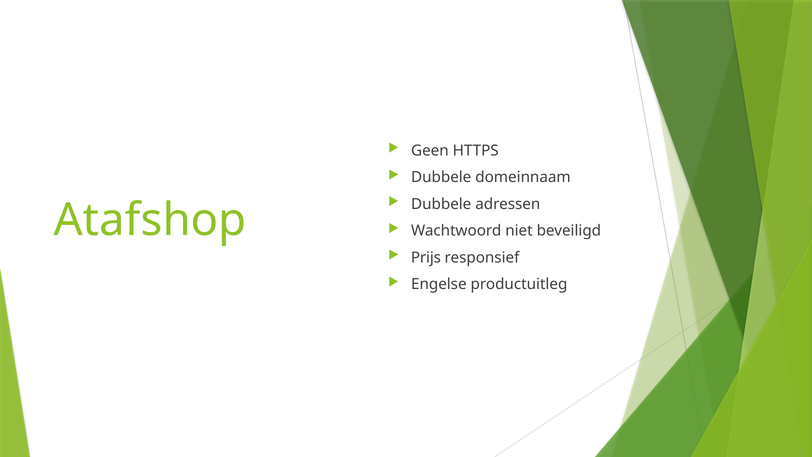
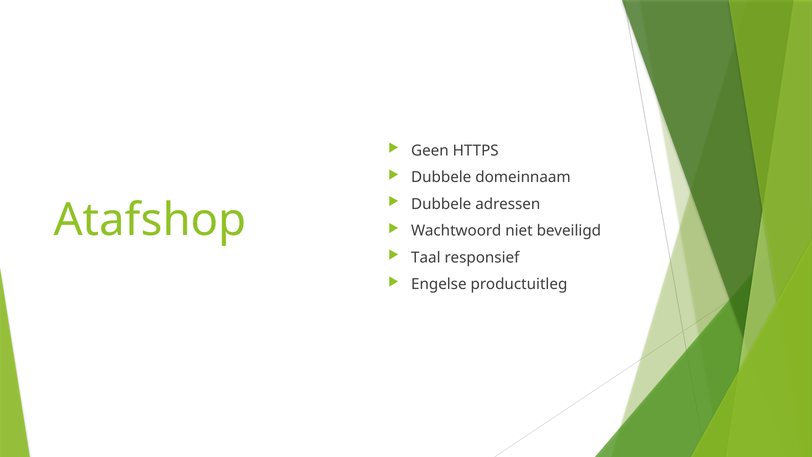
Prijs: Prijs -> Taal (426, 257)
